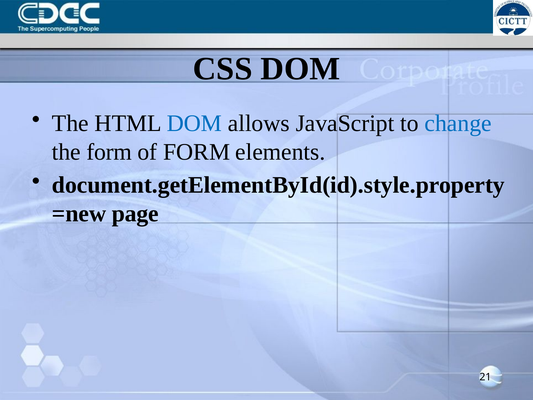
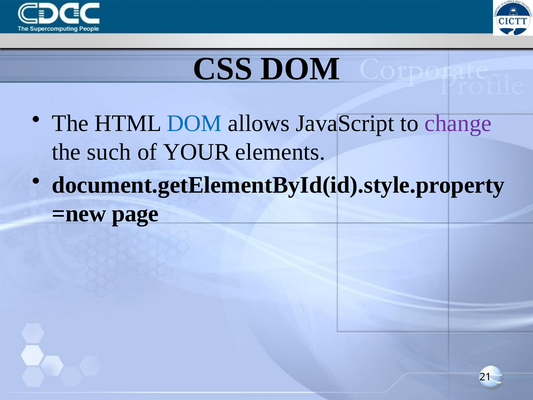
change colour: blue -> purple (458, 123)
the form: form -> such (109, 152)
of FORM: FORM -> YOUR (197, 152)
